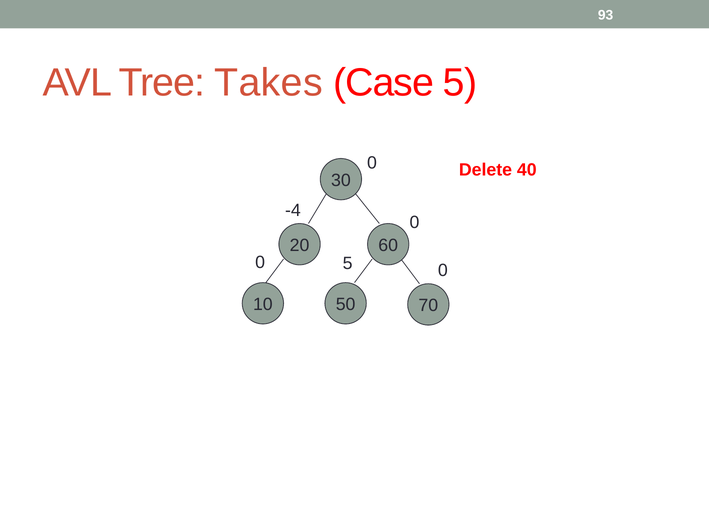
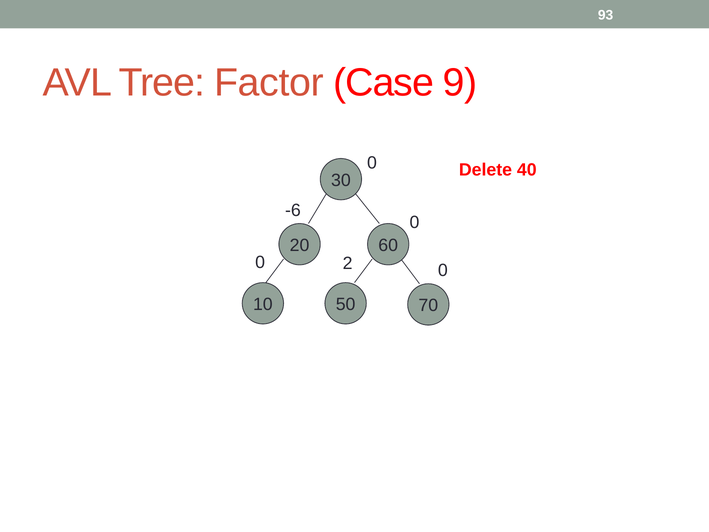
Takes: Takes -> Factor (269, 83)
Case 5: 5 -> 9 (460, 83)
-4: -4 -> -6 (293, 210)
0 5: 5 -> 2 (348, 263)
